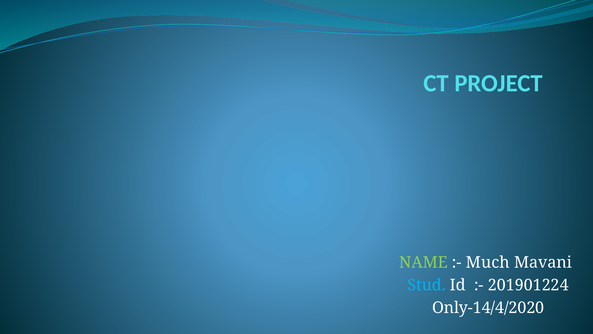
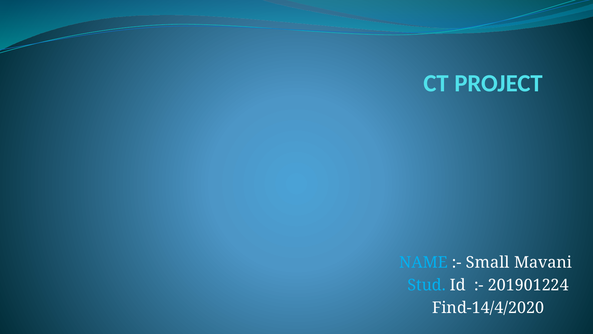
NAME colour: light green -> light blue (423, 262)
Much: Much -> Small (488, 262)
Only-14/4/2020: Only-14/4/2020 -> Find-14/4/2020 (488, 307)
